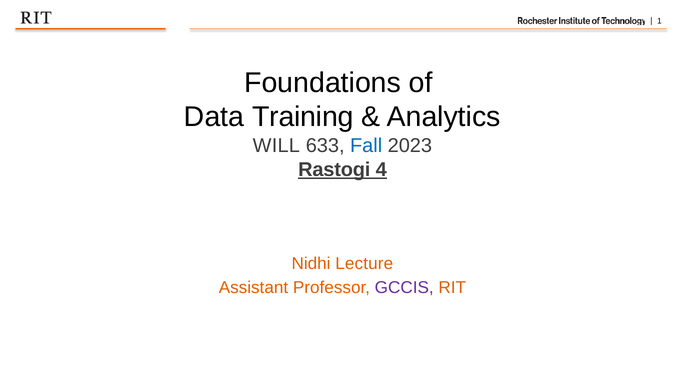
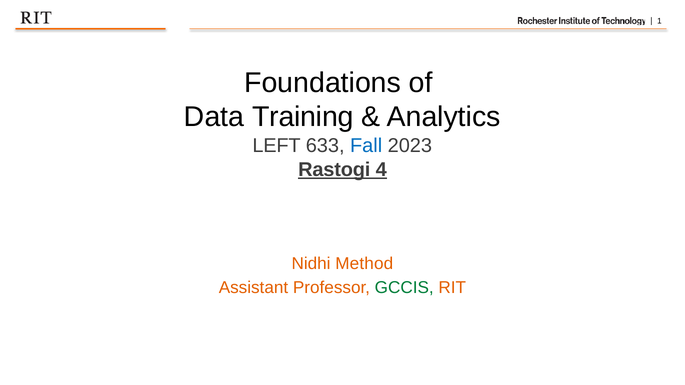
WILL: WILL -> LEFT (277, 146)
Lecture: Lecture -> Method (364, 264)
GCCIS colour: purple -> green (404, 288)
